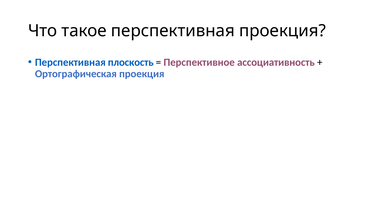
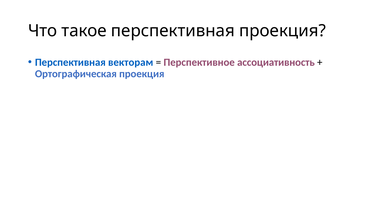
плоскость: плоскость -> векторам (131, 62)
